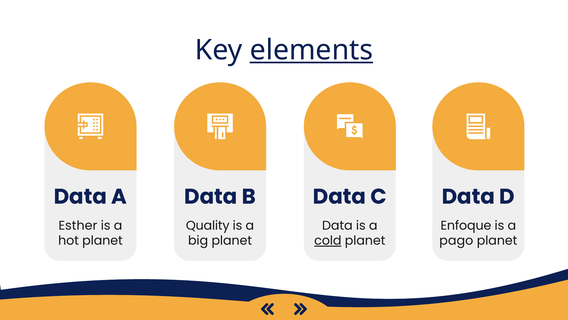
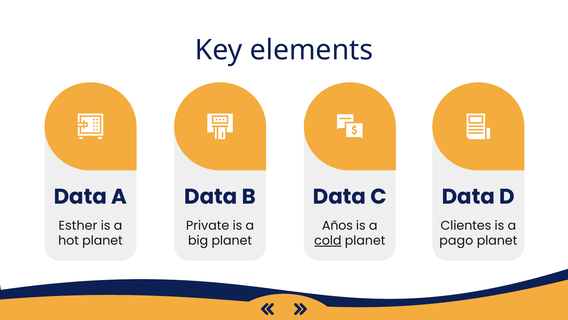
elements underline: present -> none (311, 50)
Quality: Quality -> Private (208, 225)
Data: Data -> Años (337, 225)
Enfoque: Enfoque -> Clientes (466, 225)
